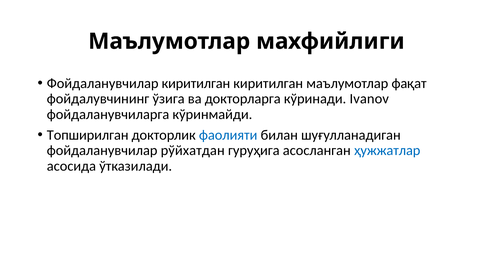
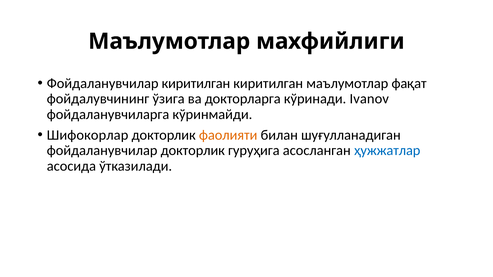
Топширилган: Топширилган -> Шифокорлар (88, 135)
фаолияти colour: blue -> orange (228, 135)
фойдаланувчилар рўйхатдан: рўйхатдан -> докторлик (193, 151)
